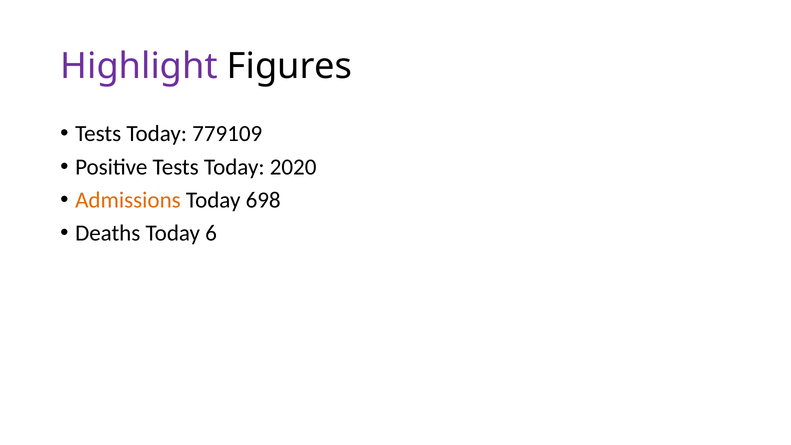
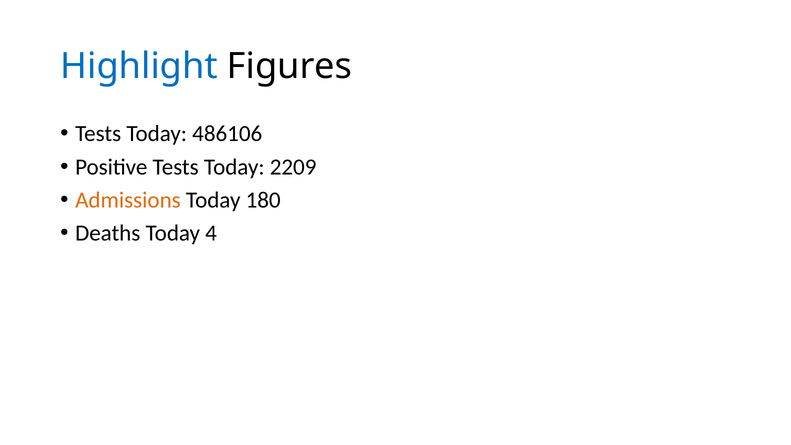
Highlight colour: purple -> blue (139, 66)
779109: 779109 -> 486106 (227, 134)
2020: 2020 -> 2209 (293, 167)
698: 698 -> 180 (263, 200)
6: 6 -> 4 (211, 233)
